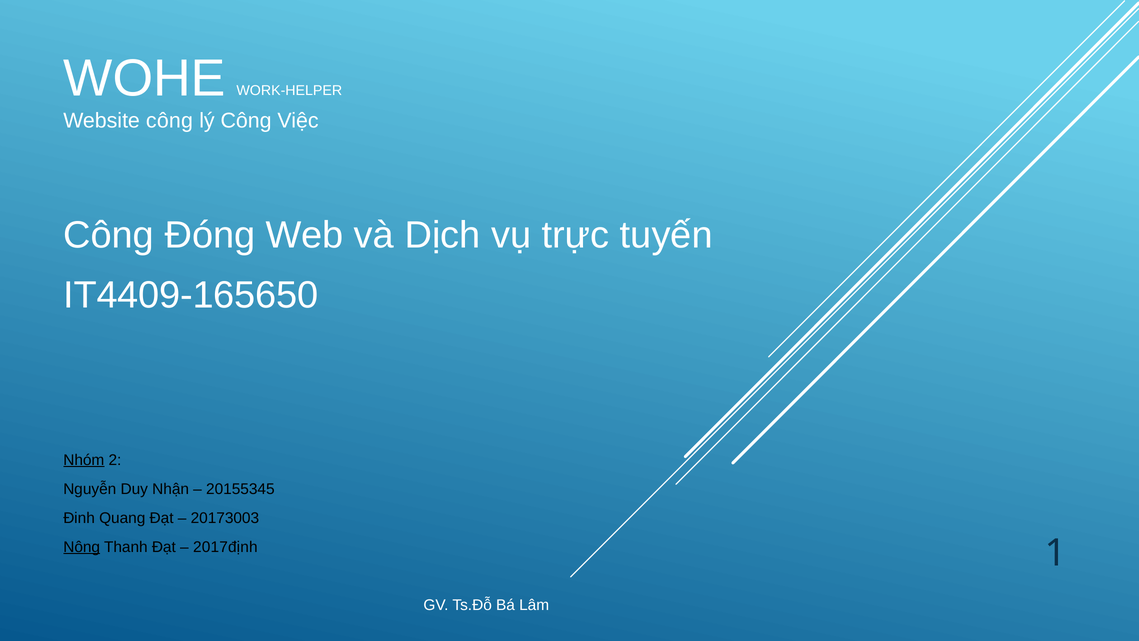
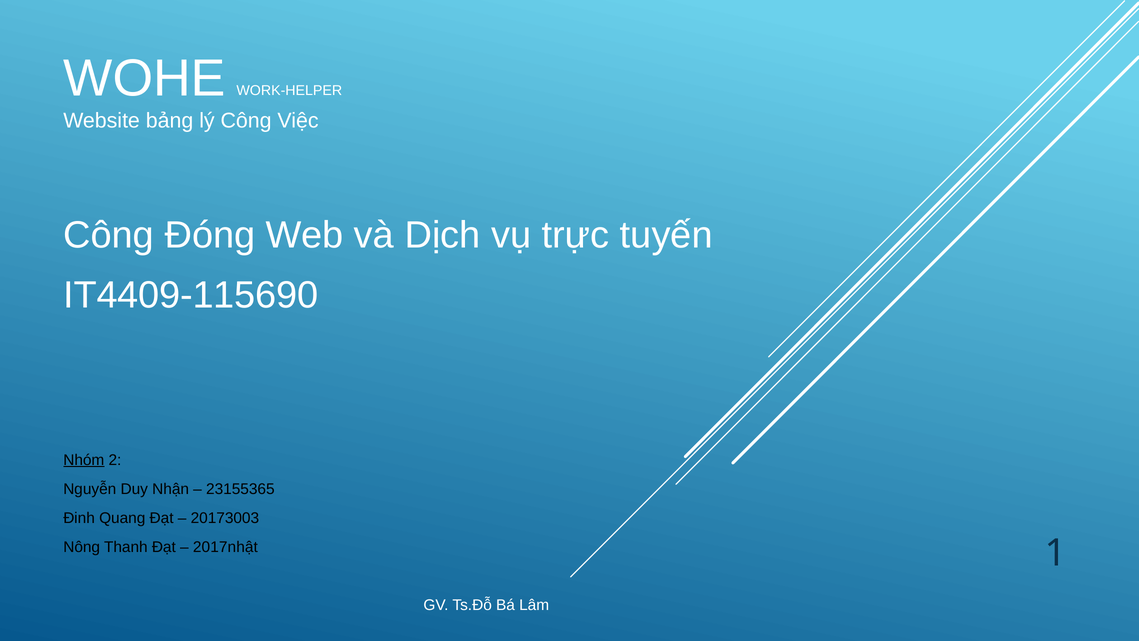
Website công: công -> bảng (170, 121)
IT4409-165650: IT4409-165650 -> IT4409-115690 (191, 295)
20155345: 20155345 -> 23155365 (240, 489)
Nông underline: present -> none (82, 547)
2017định: 2017định -> 2017nhật (225, 547)
